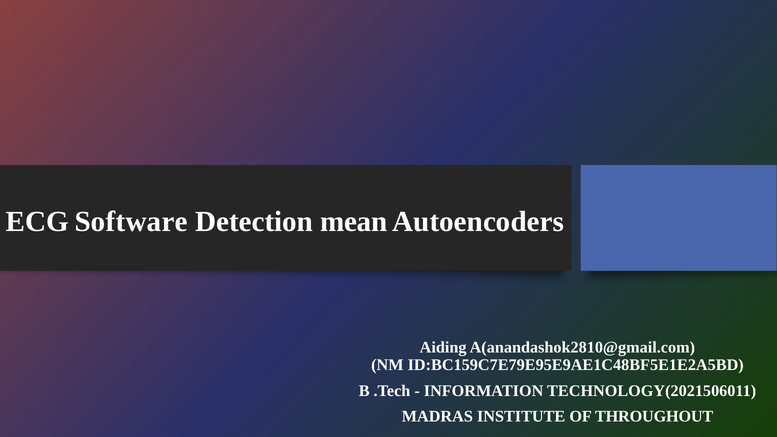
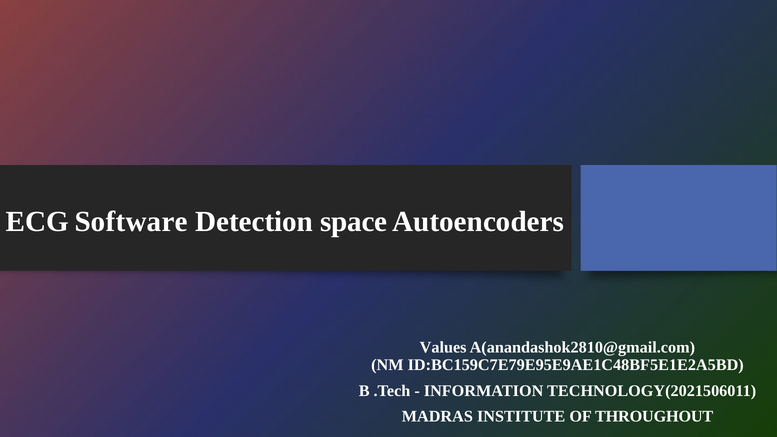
mean: mean -> space (354, 222)
Aiding: Aiding -> Values (443, 348)
